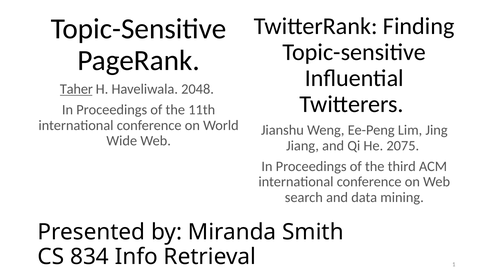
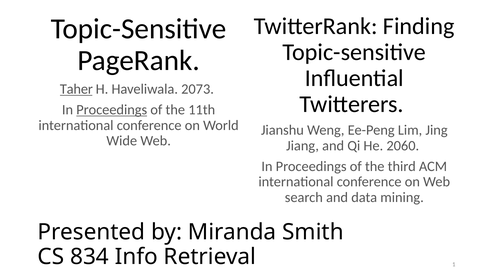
2048: 2048 -> 2073 (198, 89)
Proceedings underline: none -> present (112, 110)
2075: 2075 -> 2060 (403, 146)
